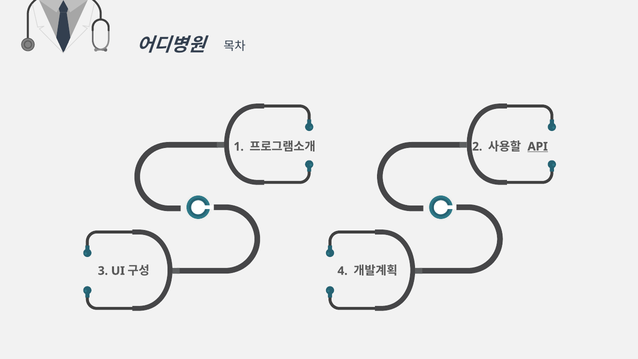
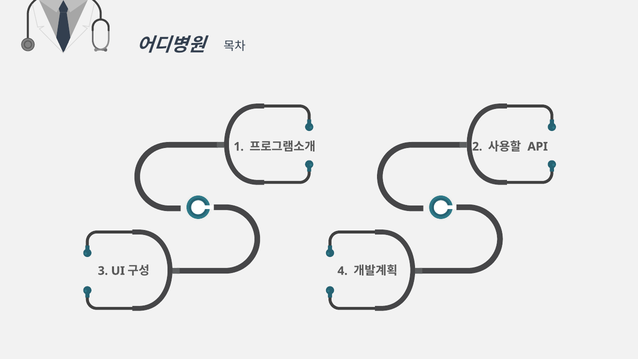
API underline: present -> none (538, 147)
